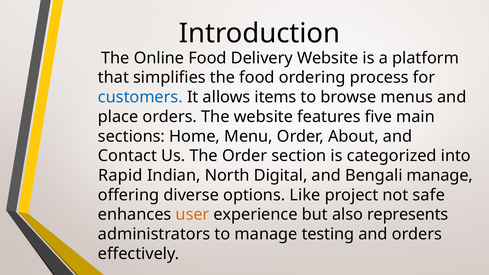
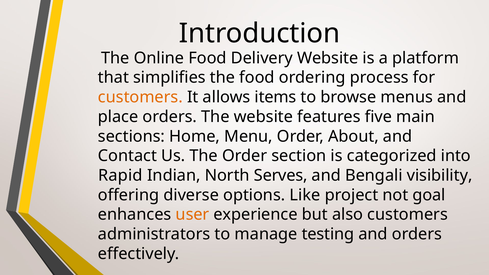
customers colour: blue -> orange (140, 97)
Digital: Digital -> Serves (281, 175)
Bengali manage: manage -> visibility (440, 175)
safe: safe -> goal (429, 195)
also represents: represents -> customers (408, 215)
